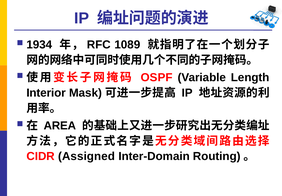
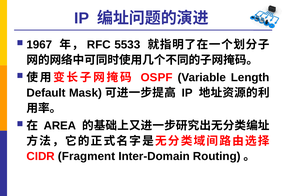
1934: 1934 -> 1967 (39, 45)
1089: 1089 -> 5533 (127, 45)
Interior: Interior -> Default (46, 92)
Assigned: Assigned -> Fragment (87, 156)
